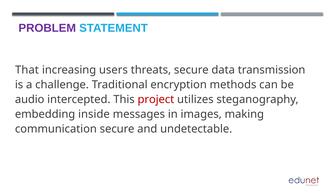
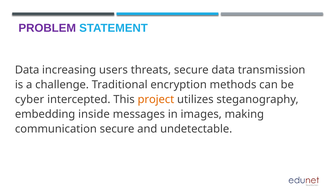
That: That -> Data (27, 70)
audio: audio -> cyber (30, 100)
project colour: red -> orange (156, 100)
